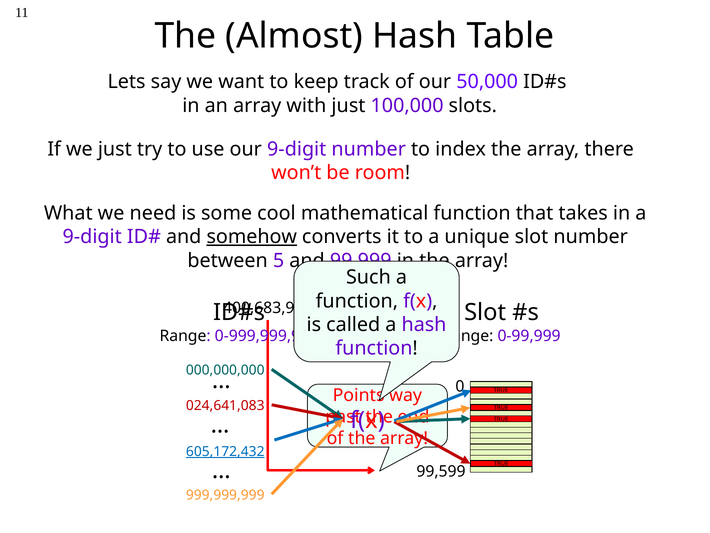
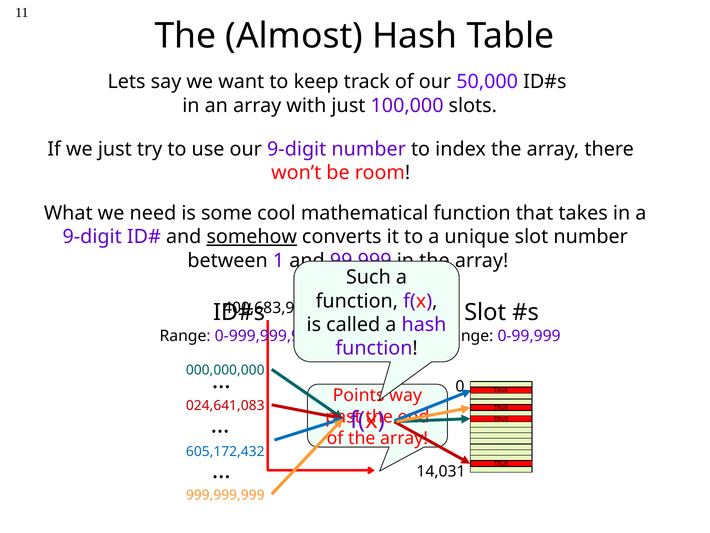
5: 5 -> 1 (279, 260)
605,172,432 underline: present -> none (225, 451)
99,599: 99,599 -> 14,031 (441, 471)
